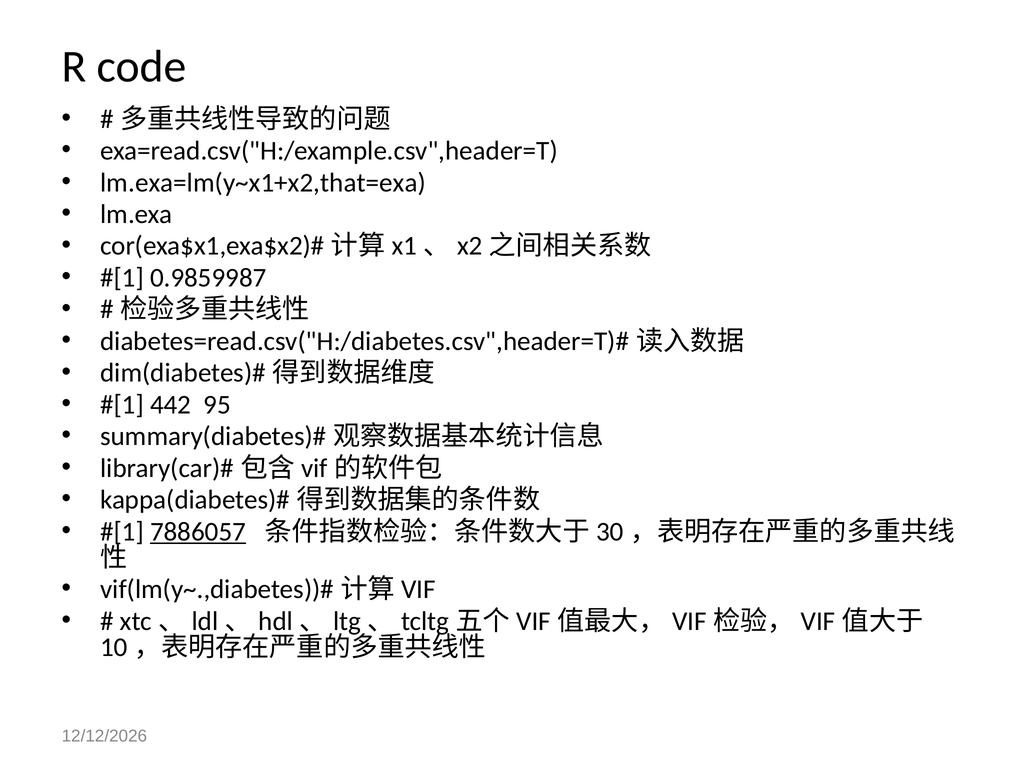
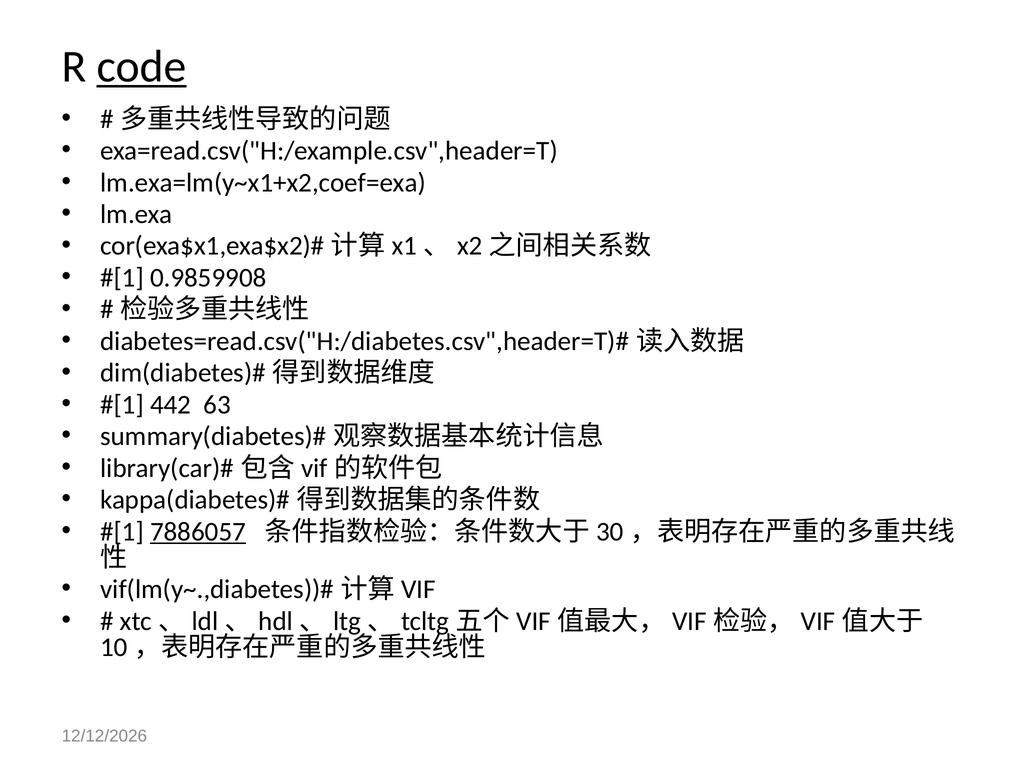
code underline: none -> present (142, 67)
lm.exa=lm(y~x1+x2,that=exa: lm.exa=lm(y~x1+x2,that=exa -> lm.exa=lm(y~x1+x2,coef=exa (263, 183)
0.9859987: 0.9859987 -> 0.9859908 (208, 278)
95: 95 -> 63 (217, 405)
